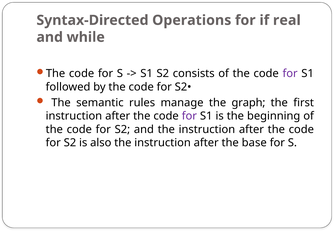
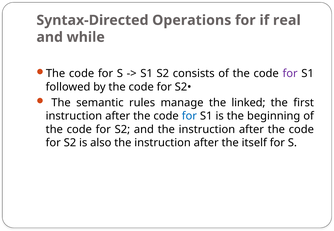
graph: graph -> linked (248, 103)
for colour: purple -> blue (189, 116)
base: base -> itself (254, 143)
